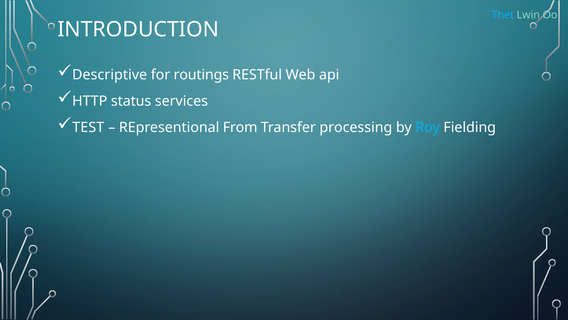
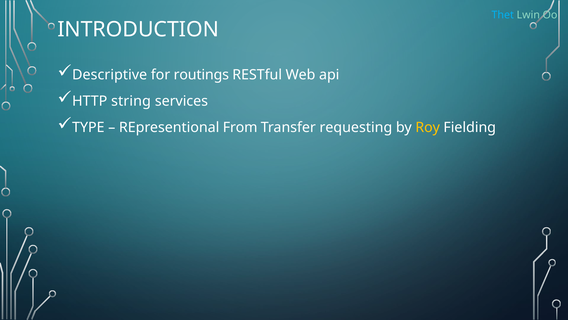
status: status -> string (131, 101)
TEST: TEST -> TYPE (88, 127)
processing: processing -> requesting (356, 127)
Roy colour: light blue -> yellow (428, 127)
